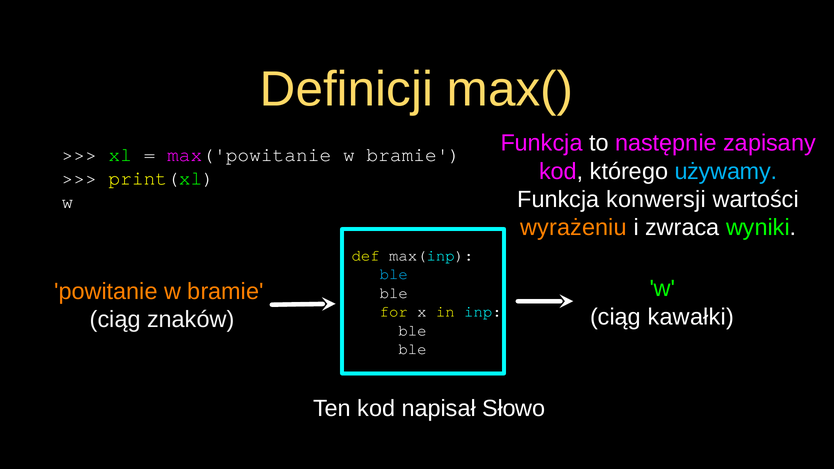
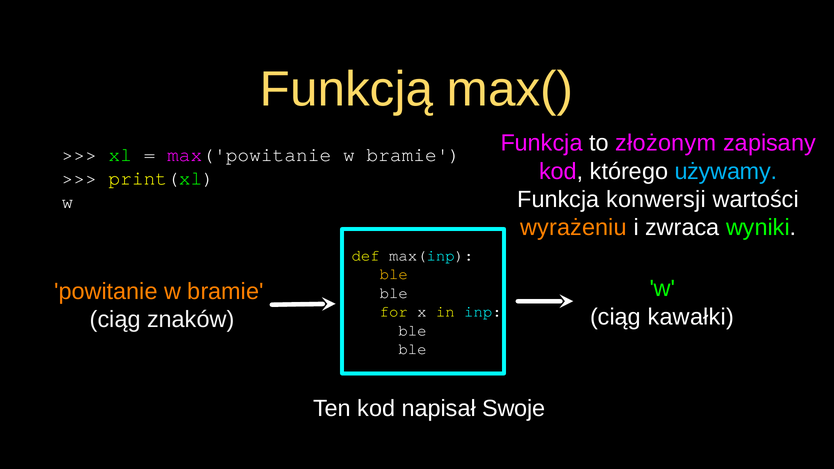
Definicji: Definicji -> Funkcją (347, 89)
następnie: następnie -> złożonym (666, 143)
ble colour: light blue -> yellow (394, 274)
Słowo: Słowo -> Swoje (514, 408)
